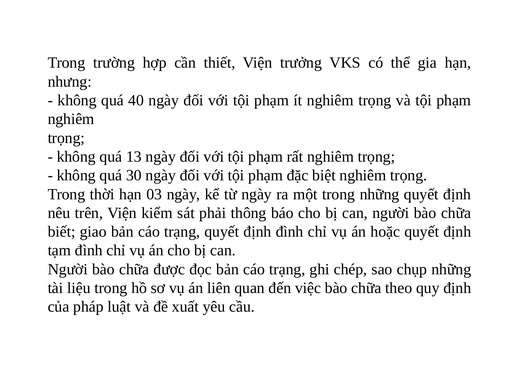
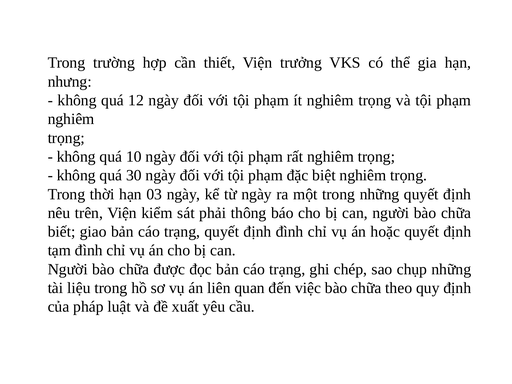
40: 40 -> 12 (136, 100)
13: 13 -> 10 (134, 157)
